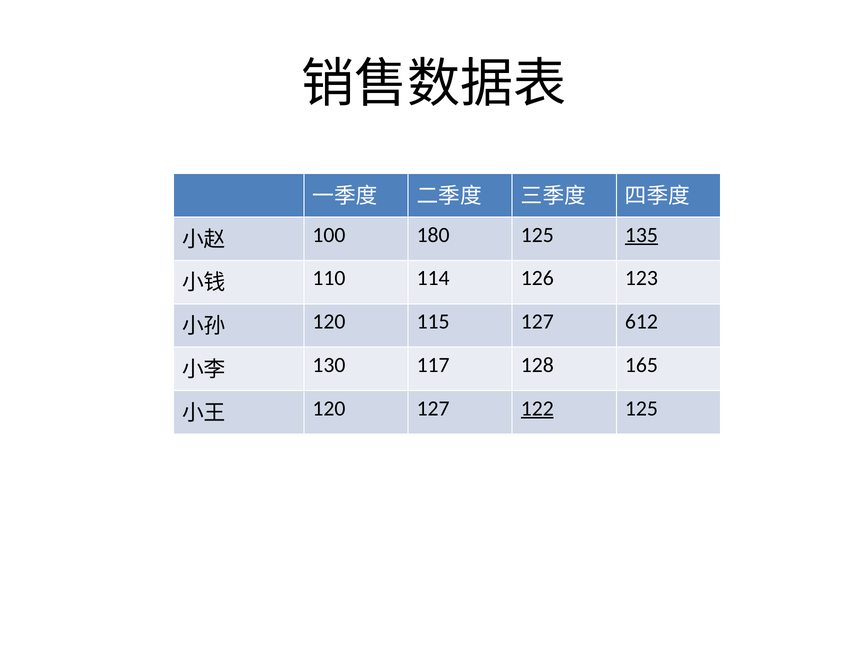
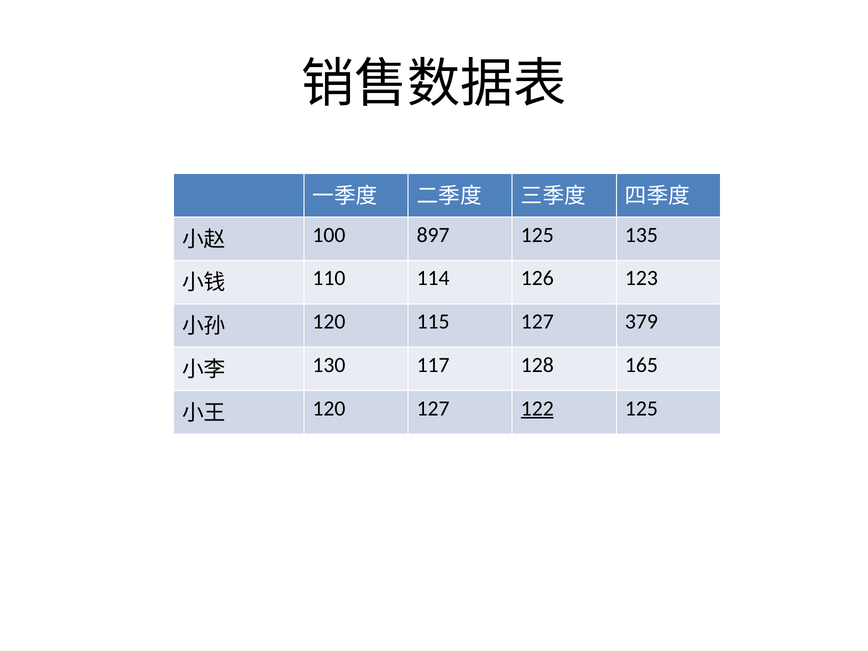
180: 180 -> 897 (433, 235)
135 underline: present -> none (641, 235)
612: 612 -> 379 (641, 322)
